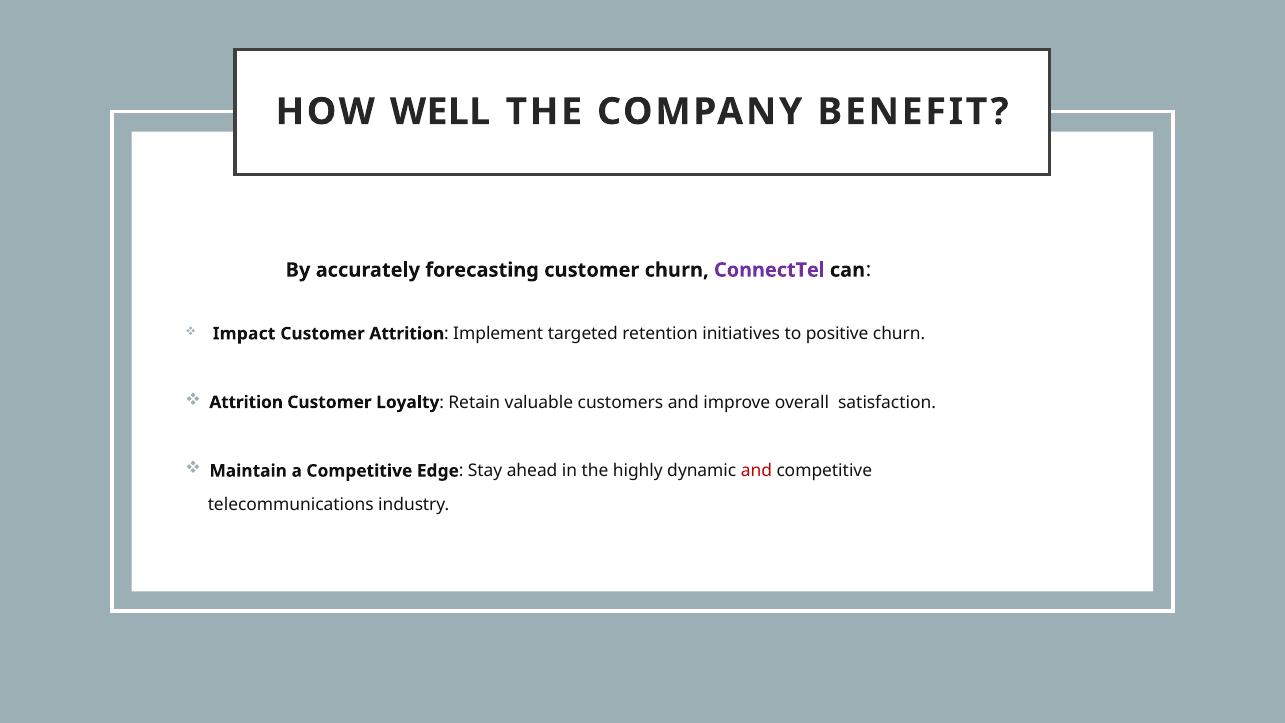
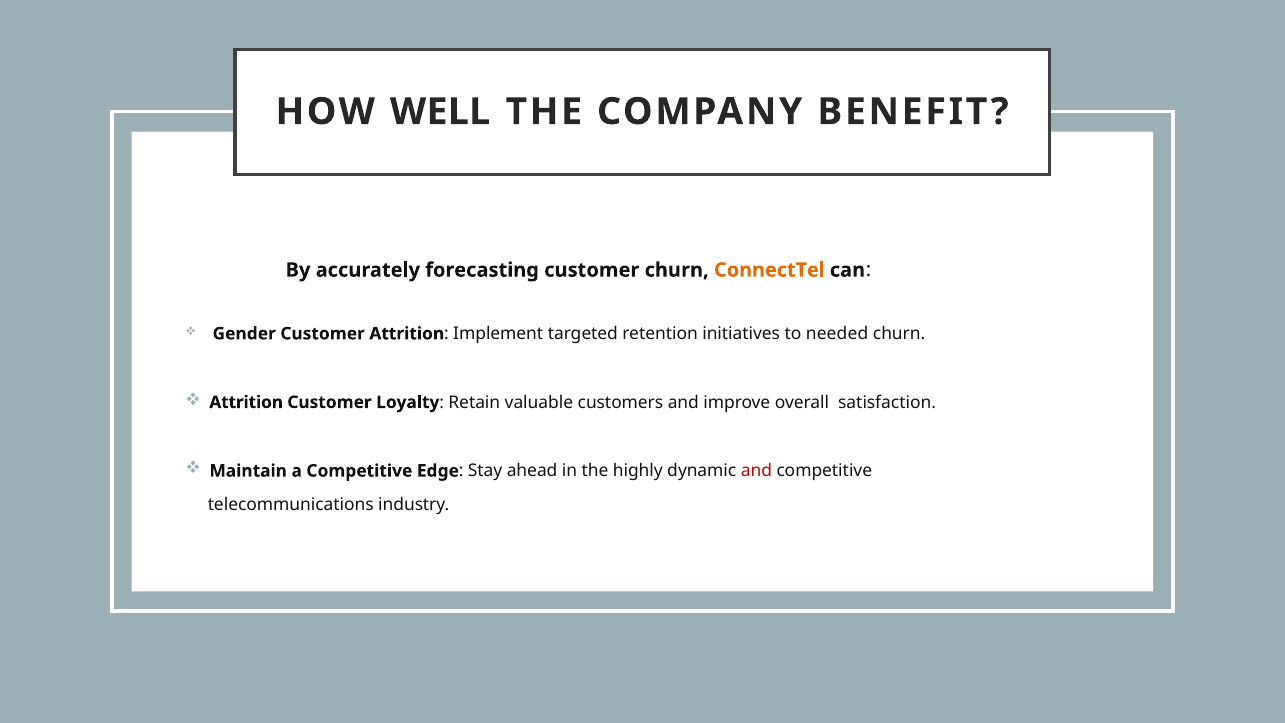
ConnectTel colour: purple -> orange (769, 270)
Impact: Impact -> Gender (244, 334)
positive: positive -> needed (837, 334)
